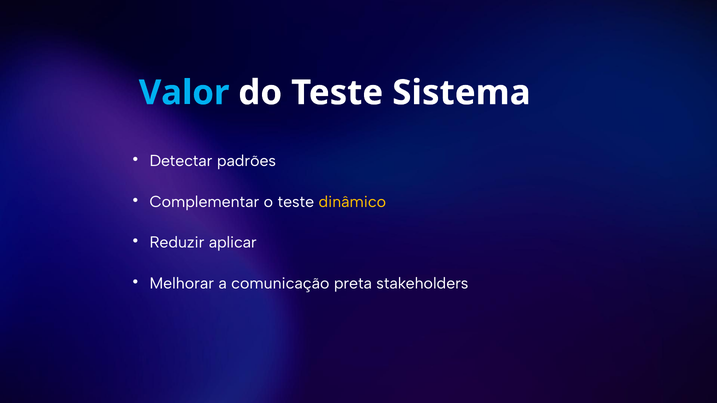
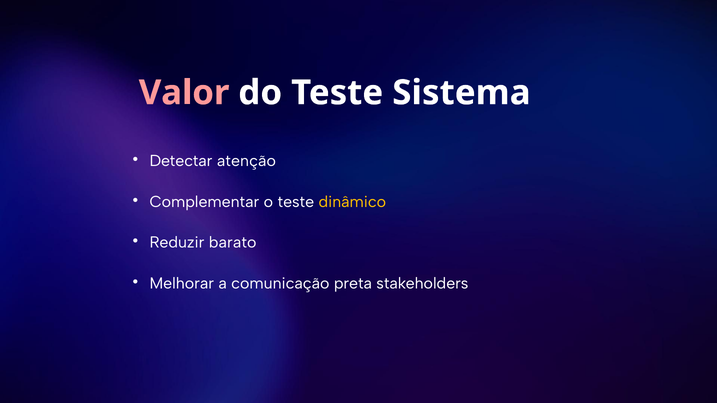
Valor colour: light blue -> pink (184, 93)
padrões: padrões -> atenção (246, 161)
aplicar: aplicar -> barato (233, 243)
